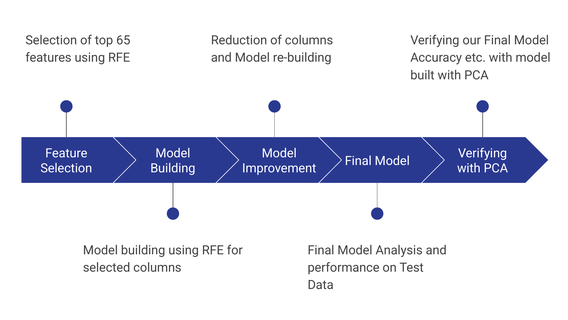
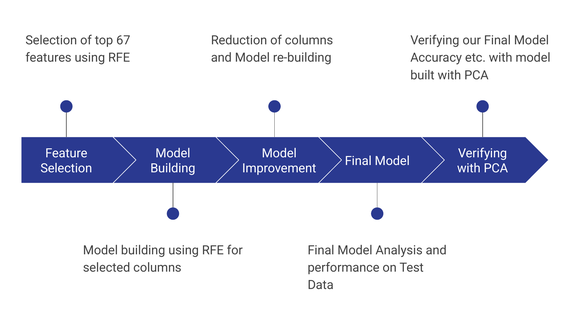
65: 65 -> 67 (123, 40)
